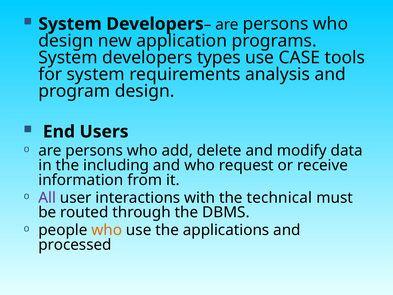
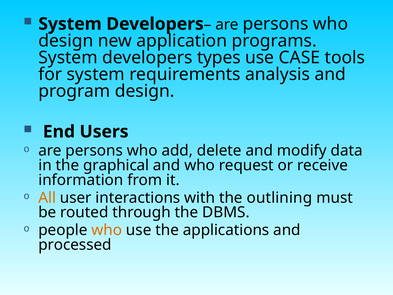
including: including -> graphical (116, 165)
All colour: purple -> orange (47, 198)
technical: technical -> outlining (279, 198)
